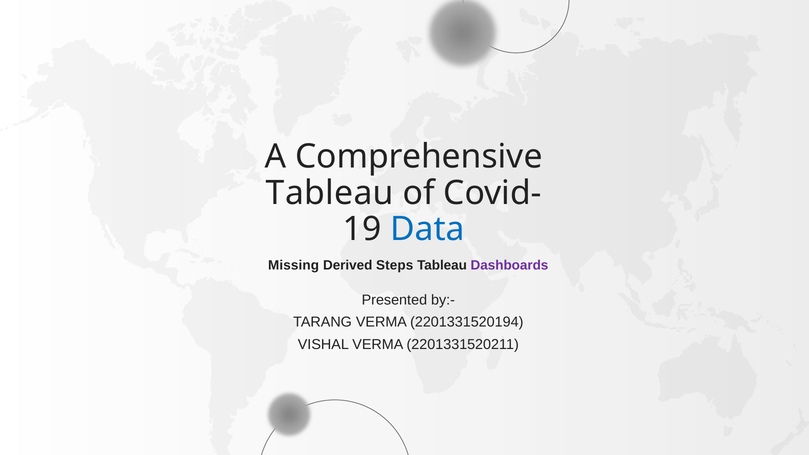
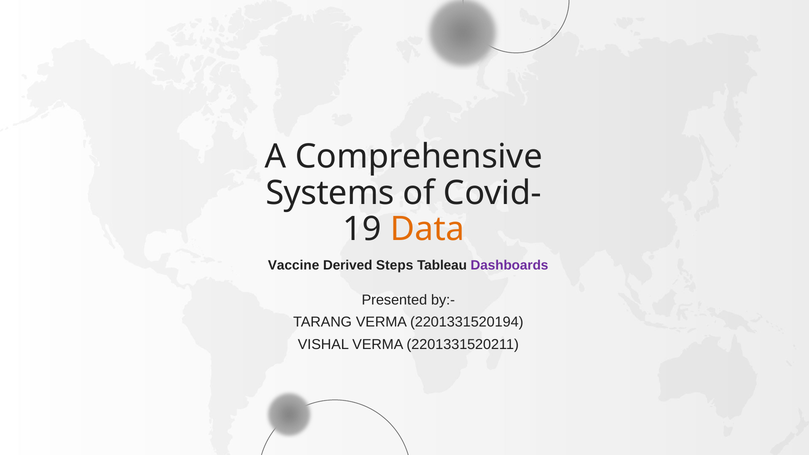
Tableau: Tableau -> Systems (330, 193)
Data colour: blue -> orange (427, 229)
Missing: Missing -> Vaccine (294, 265)
